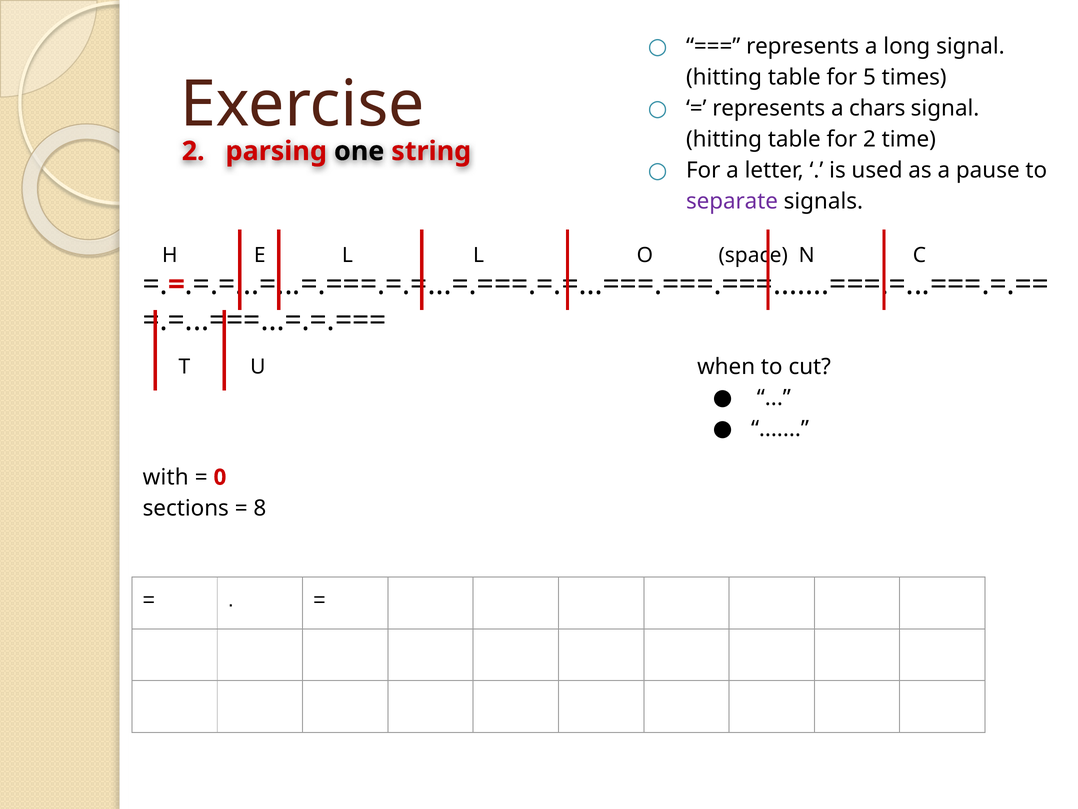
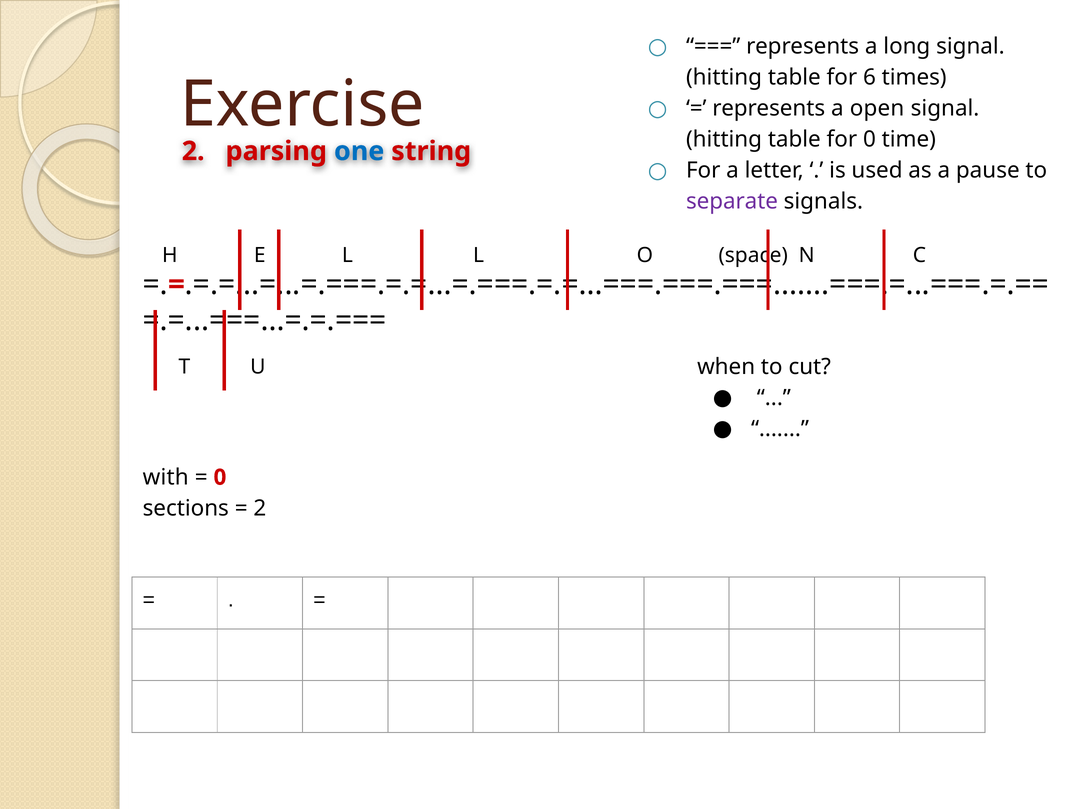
5: 5 -> 6 (869, 78)
chars: chars -> open (877, 108)
for 2: 2 -> 0 (869, 139)
one colour: black -> blue (359, 151)
8: 8 -> 2 (260, 508)
